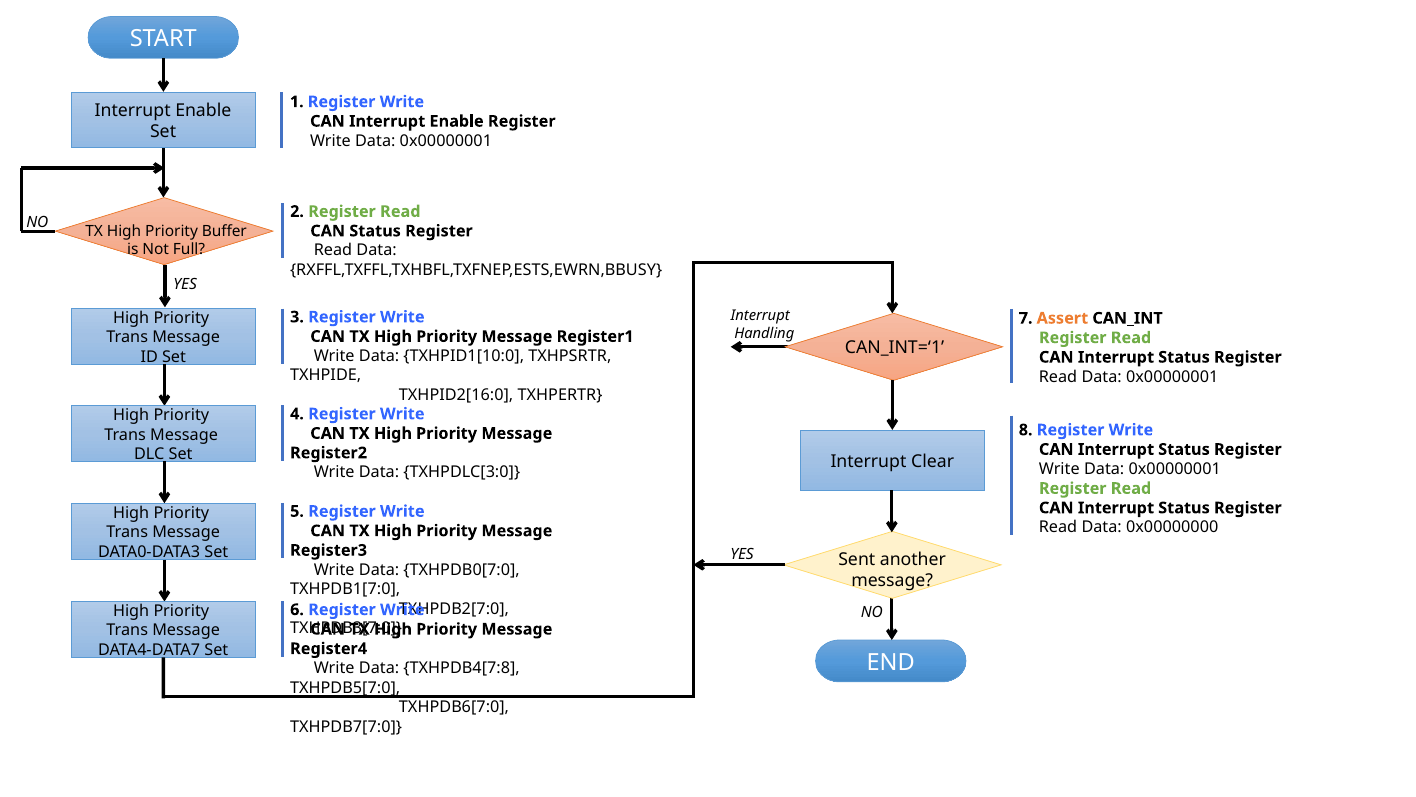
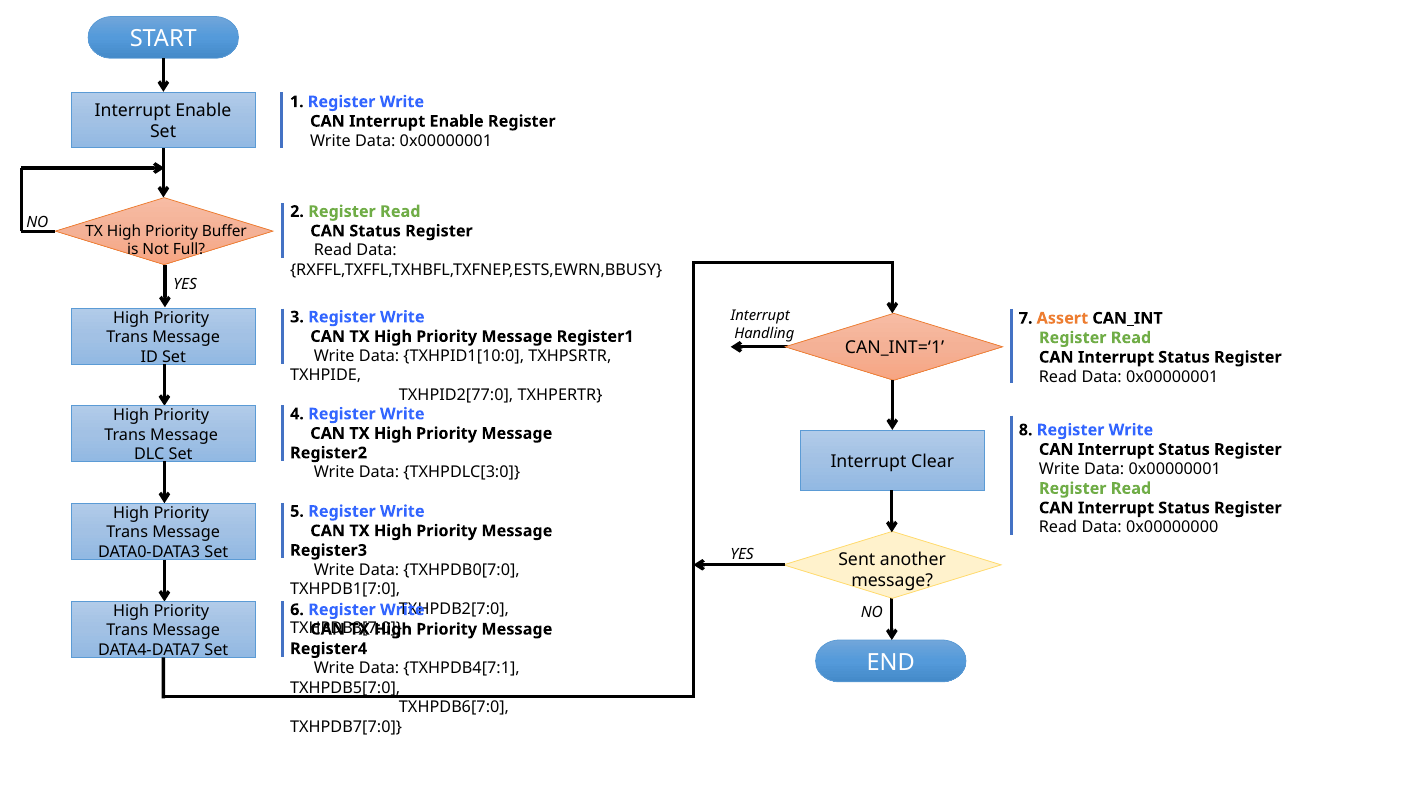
TXHPID2[16:0: TXHPID2[16:0 -> TXHPID2[77:0 (456, 395)
TXHPDB4[7:8: TXHPDB4[7:8 -> TXHPDB4[7:1 (462, 668)
